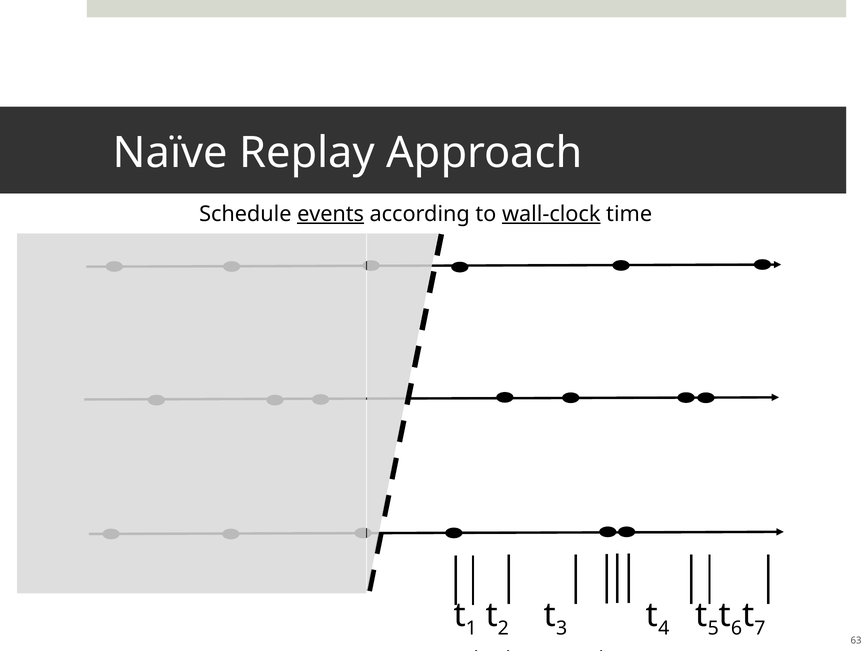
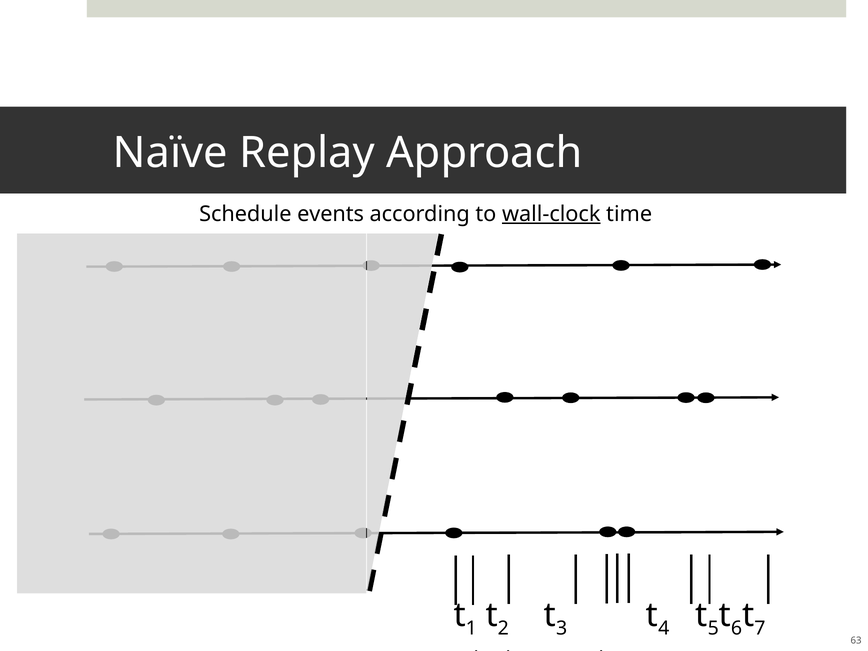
events underline: present -> none (331, 214)
